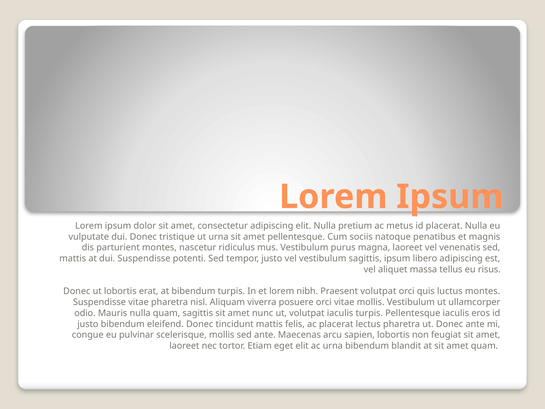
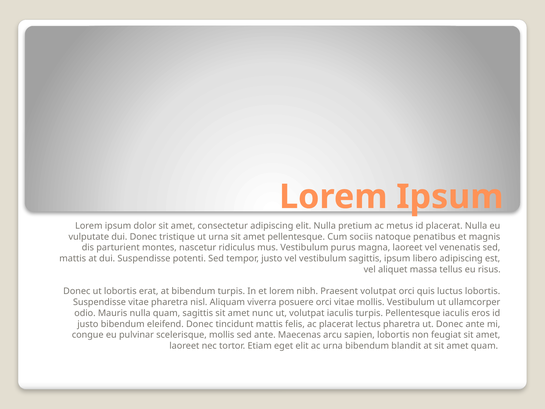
luctus montes: montes -> lobortis (483, 291)
